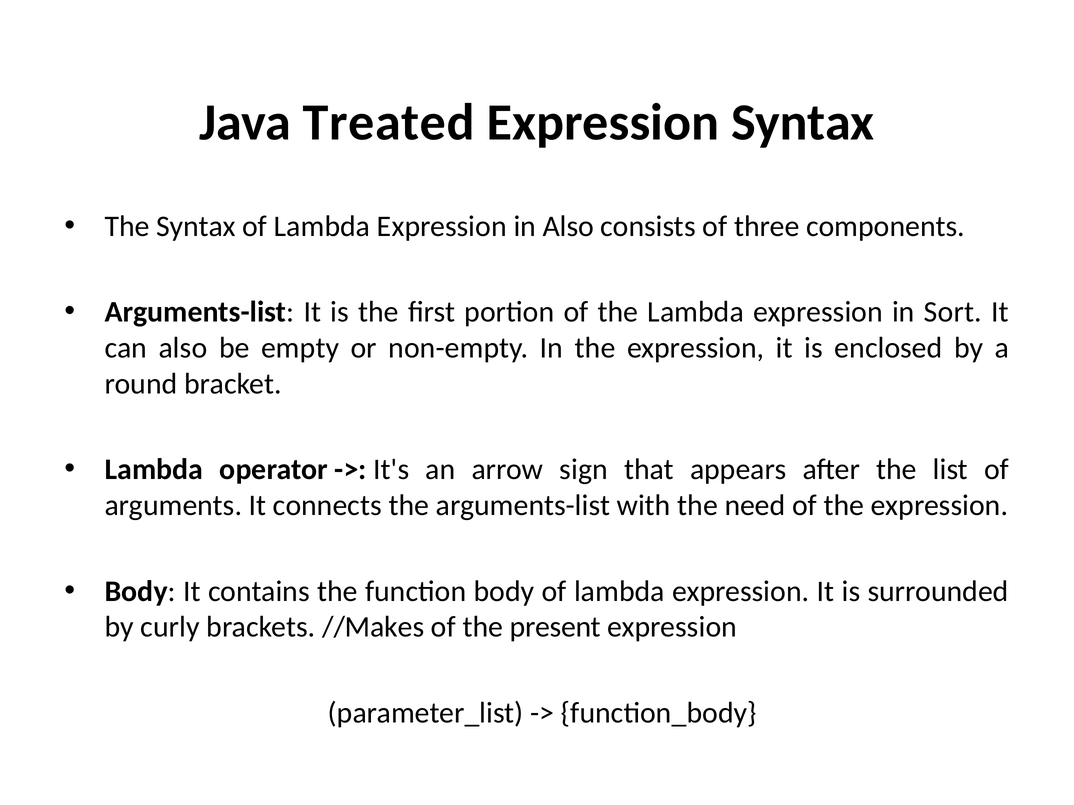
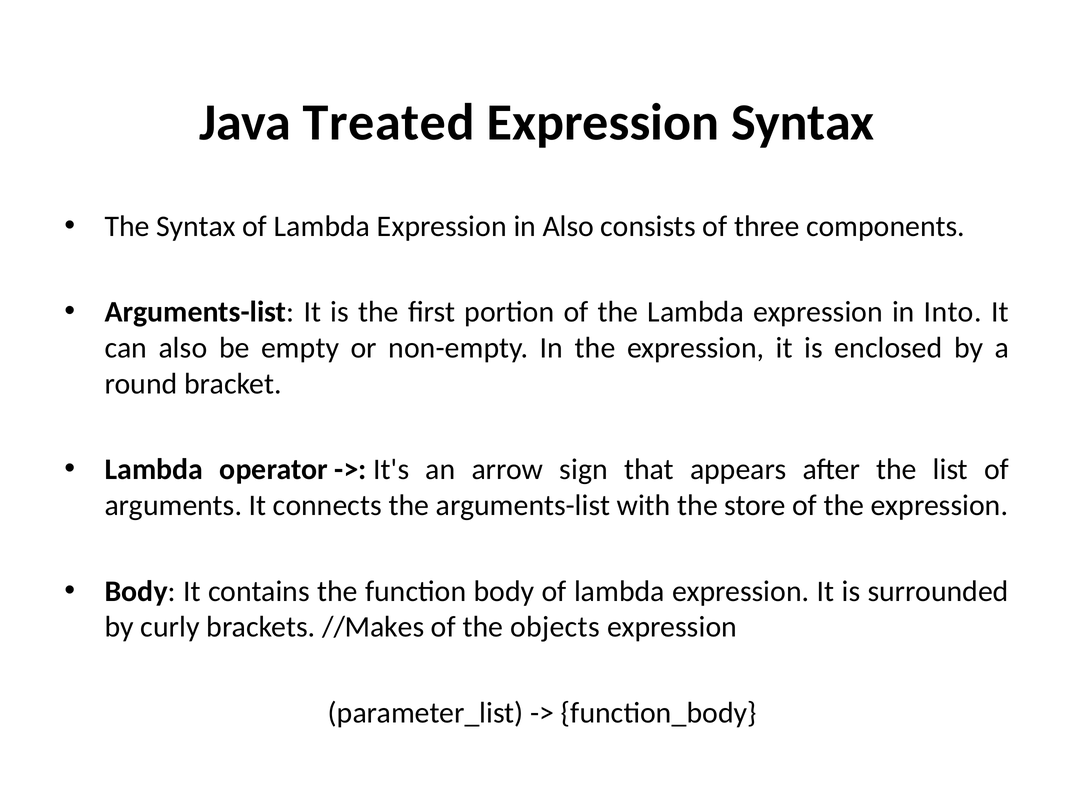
Sort: Sort -> Into (953, 312)
need: need -> store (755, 506)
present: present -> objects (555, 627)
